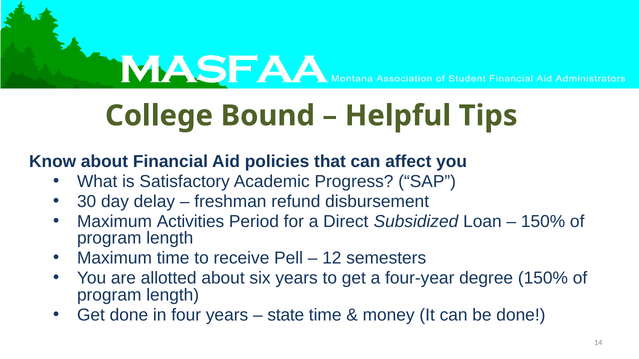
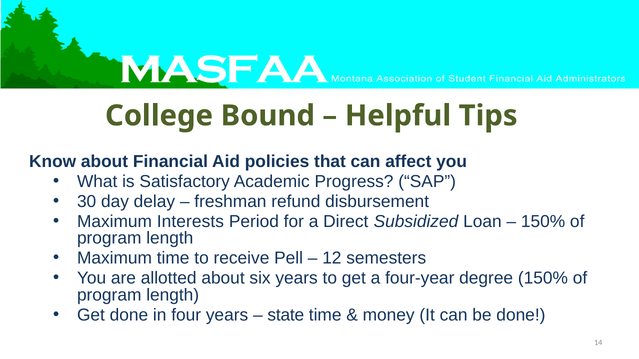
Activities: Activities -> Interests (190, 222)
